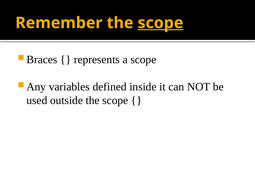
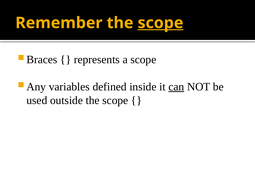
can underline: none -> present (176, 87)
